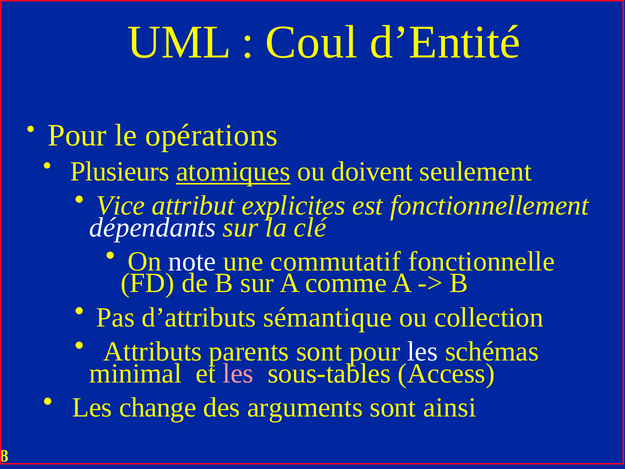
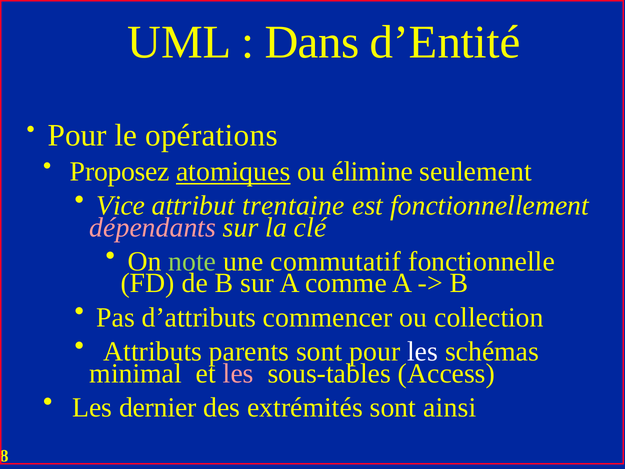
Coul: Coul -> Dans (312, 42)
Plusieurs: Plusieurs -> Proposez (120, 171)
doivent: doivent -> élimine (372, 171)
explicites: explicites -> trentaine (293, 206)
dépendants colour: white -> pink (153, 227)
note colour: white -> light green (192, 261)
sémantique: sémantique -> commencer (328, 317)
change: change -> dernier (158, 407)
arguments: arguments -> extrémités (305, 407)
